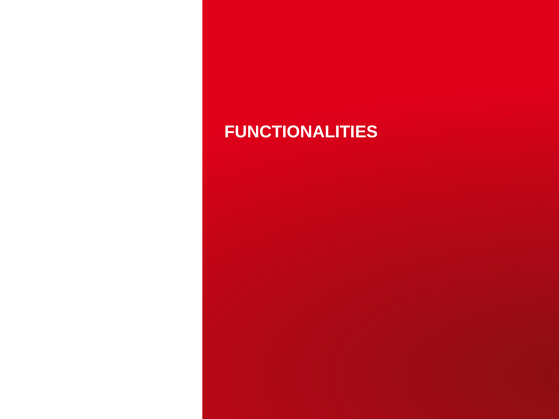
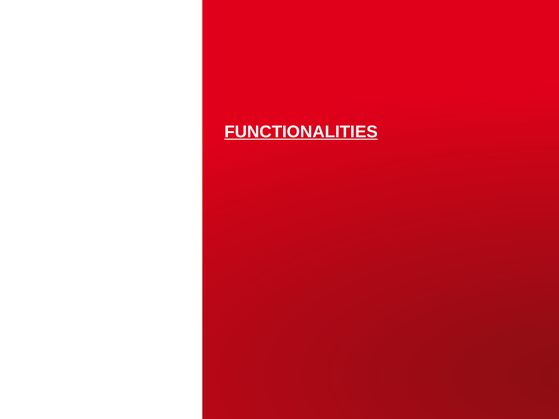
FUNCTIONALITIES underline: none -> present (301, 132)
